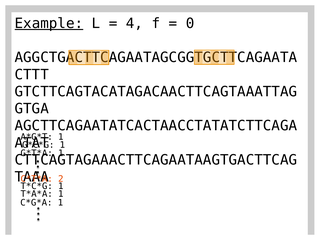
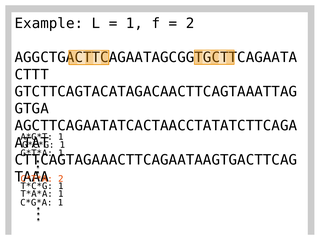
Example underline: present -> none (49, 23)
4: 4 -> 1 (134, 23)
0: 0 -> 2 (190, 23)
